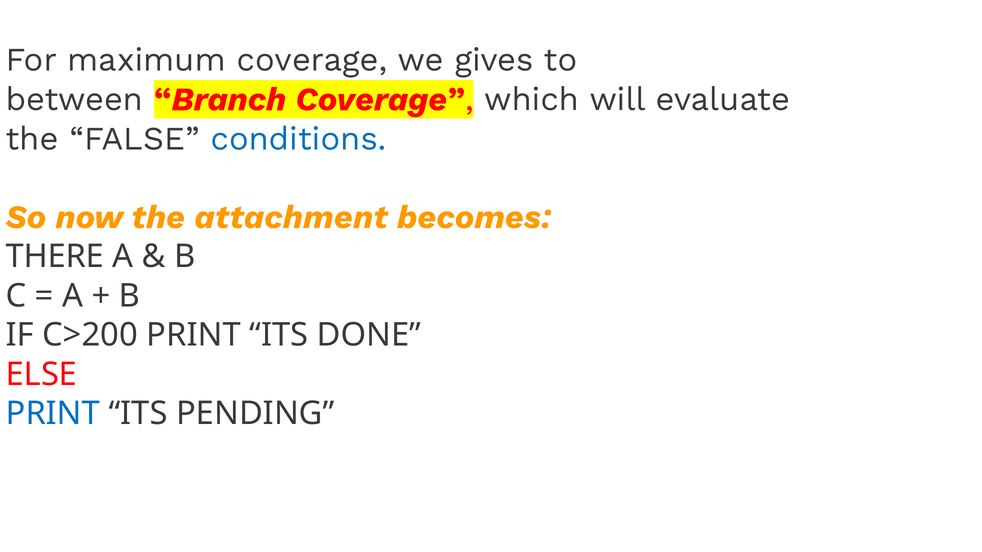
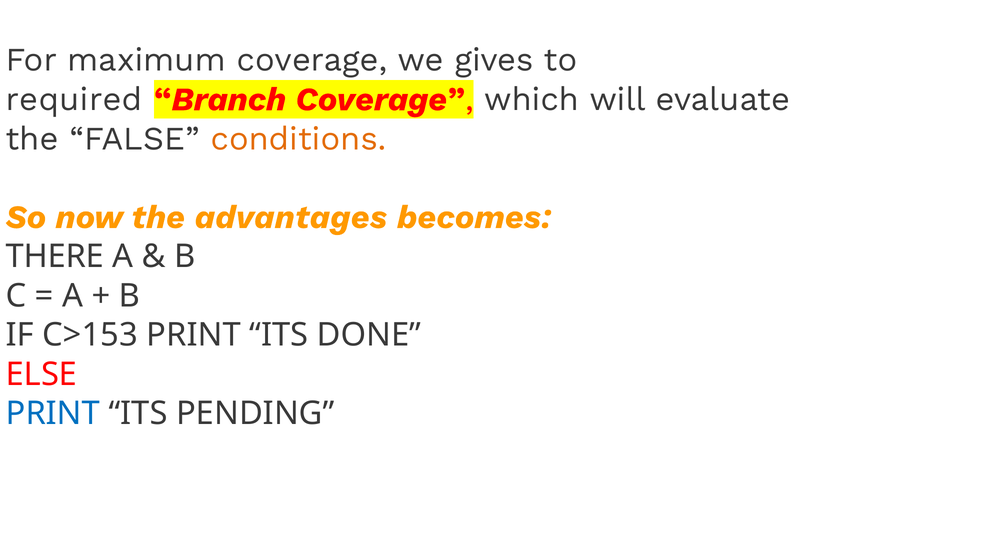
between: between -> required (74, 100)
conditions colour: blue -> orange (299, 139)
attachment: attachment -> advantages (291, 217)
C>200: C>200 -> C>153 (90, 335)
